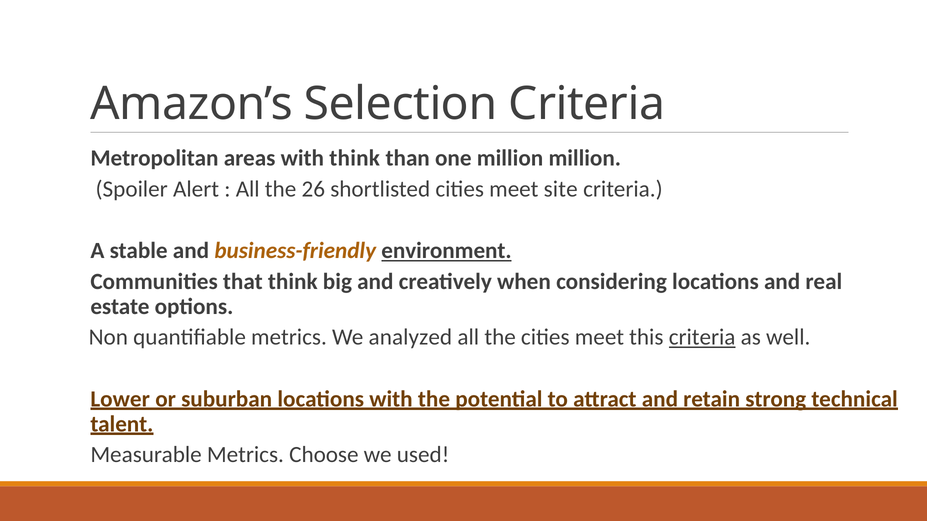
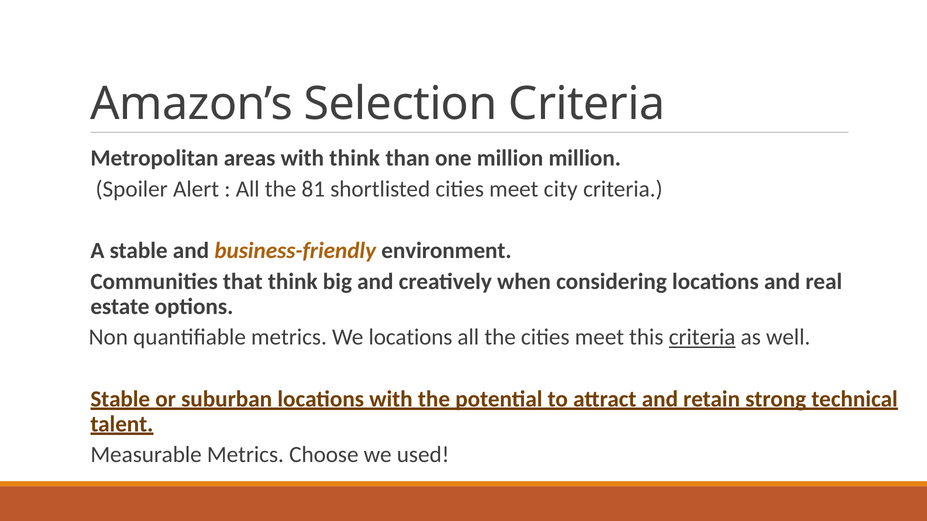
26: 26 -> 81 (313, 189)
site: site -> city (561, 189)
environment underline: present -> none (446, 251)
We analyzed: analyzed -> locations (410, 338)
Lower: Lower -> Stable (120, 399)
